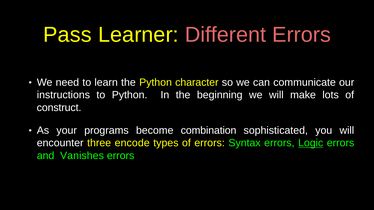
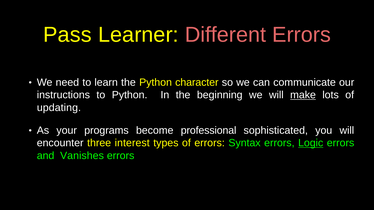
make underline: none -> present (303, 95)
construct: construct -> updating (59, 108)
combination: combination -> professional (209, 131)
encode: encode -> interest (132, 143)
